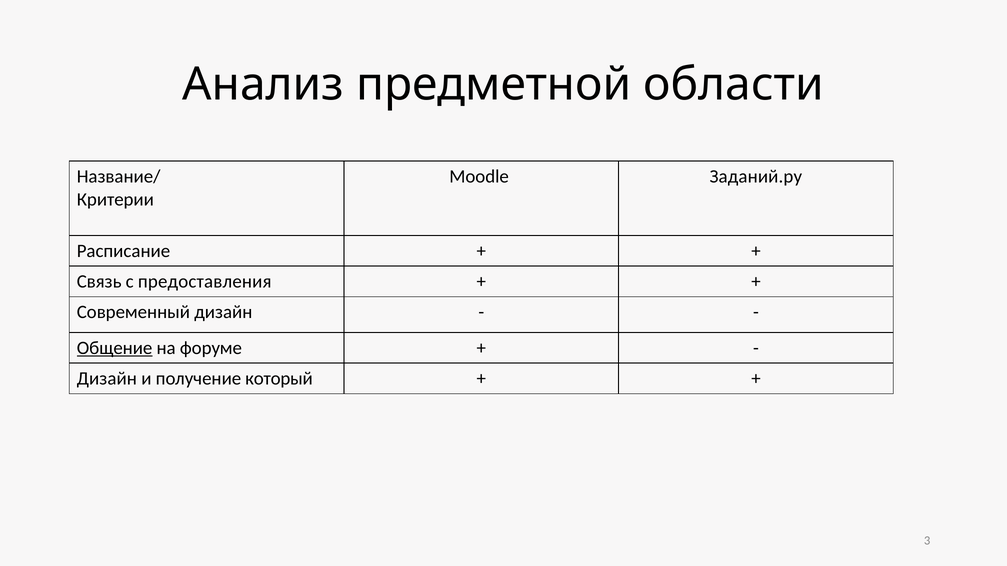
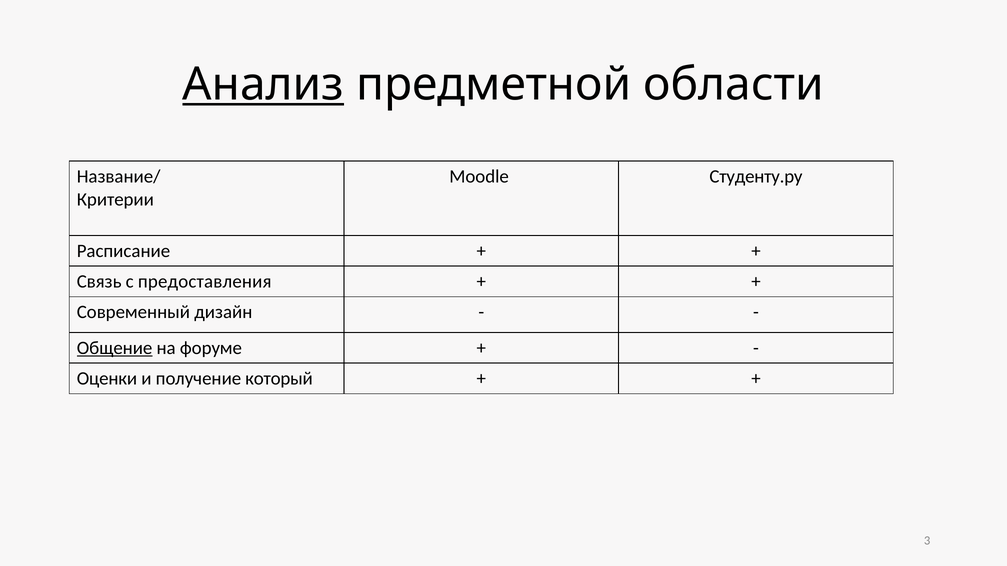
Анализ underline: none -> present (263, 85)
Заданий.ру: Заданий.ру -> Студенту.ру (756, 177)
Дизайн: Дизайн -> Оценки (107, 379)
